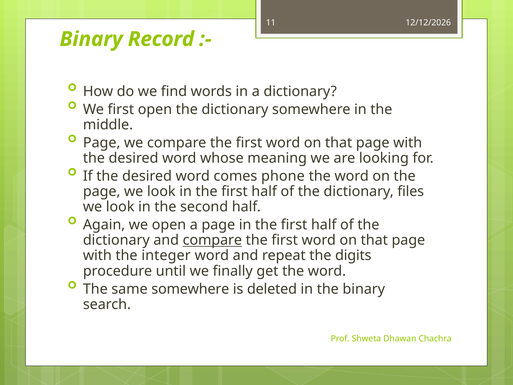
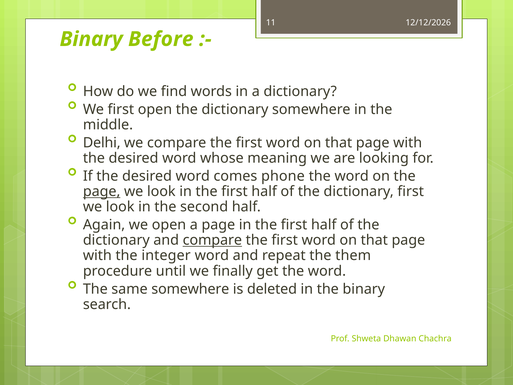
Record: Record -> Before (161, 39)
Page: Page -> Delhi (102, 143)
page underline: none -> present (102, 191)
dictionary files: files -> first (411, 191)
digits: digits -> them (353, 255)
